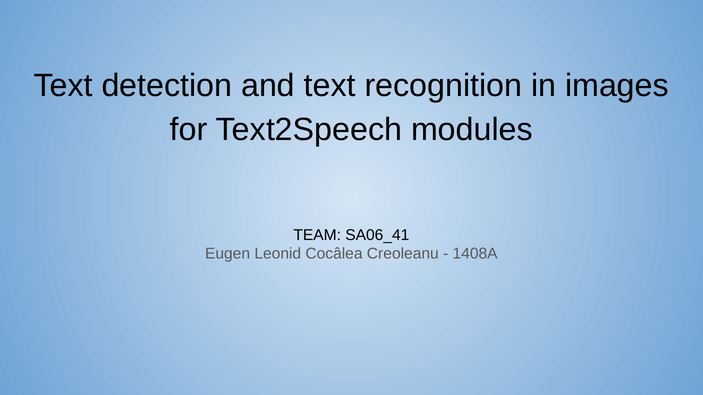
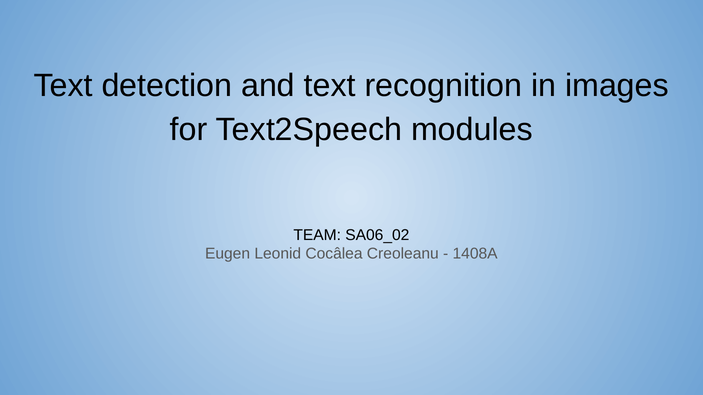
SA06_41: SA06_41 -> SA06_02 (377, 235)
